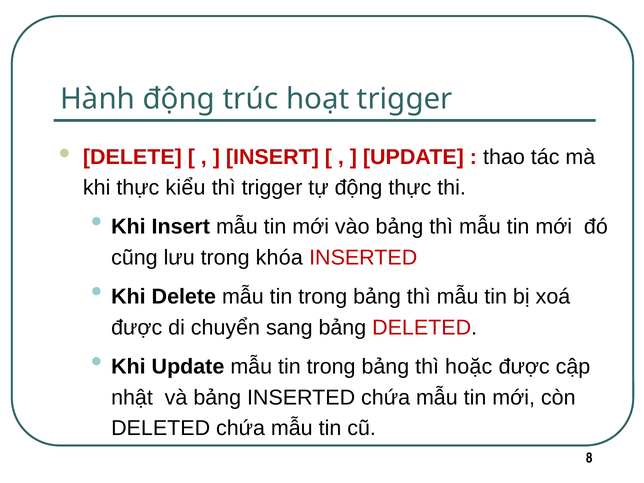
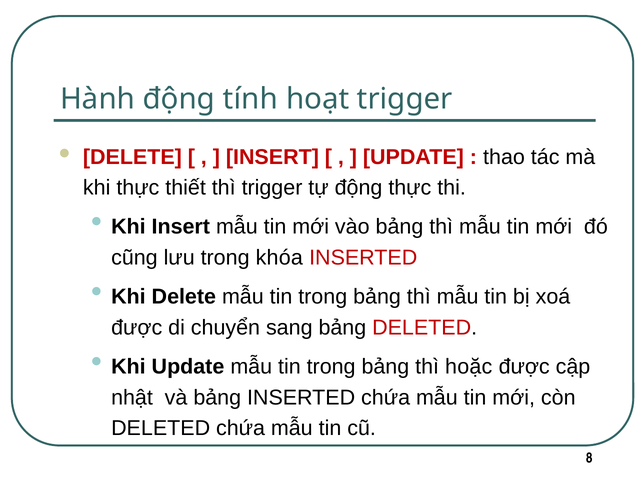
trúc: trúc -> tính (250, 99)
kiểu: kiểu -> thiết (186, 188)
